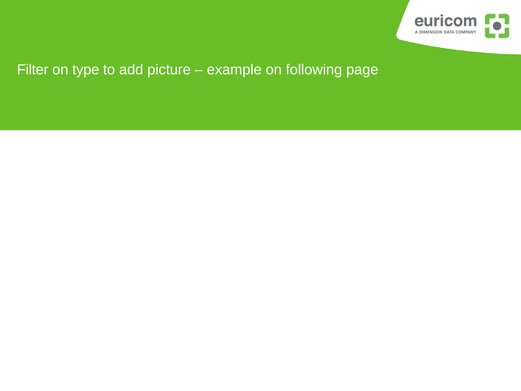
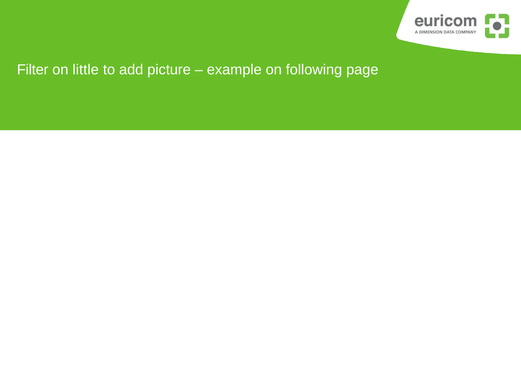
type: type -> little (86, 70)
